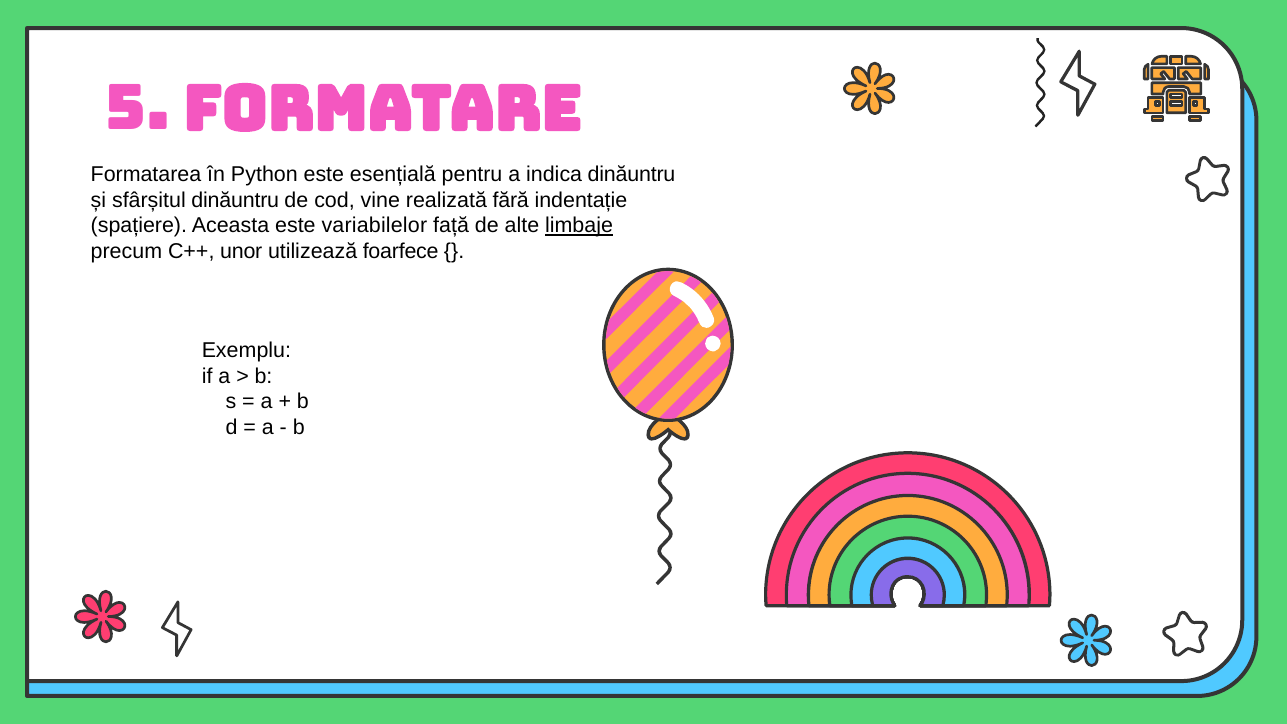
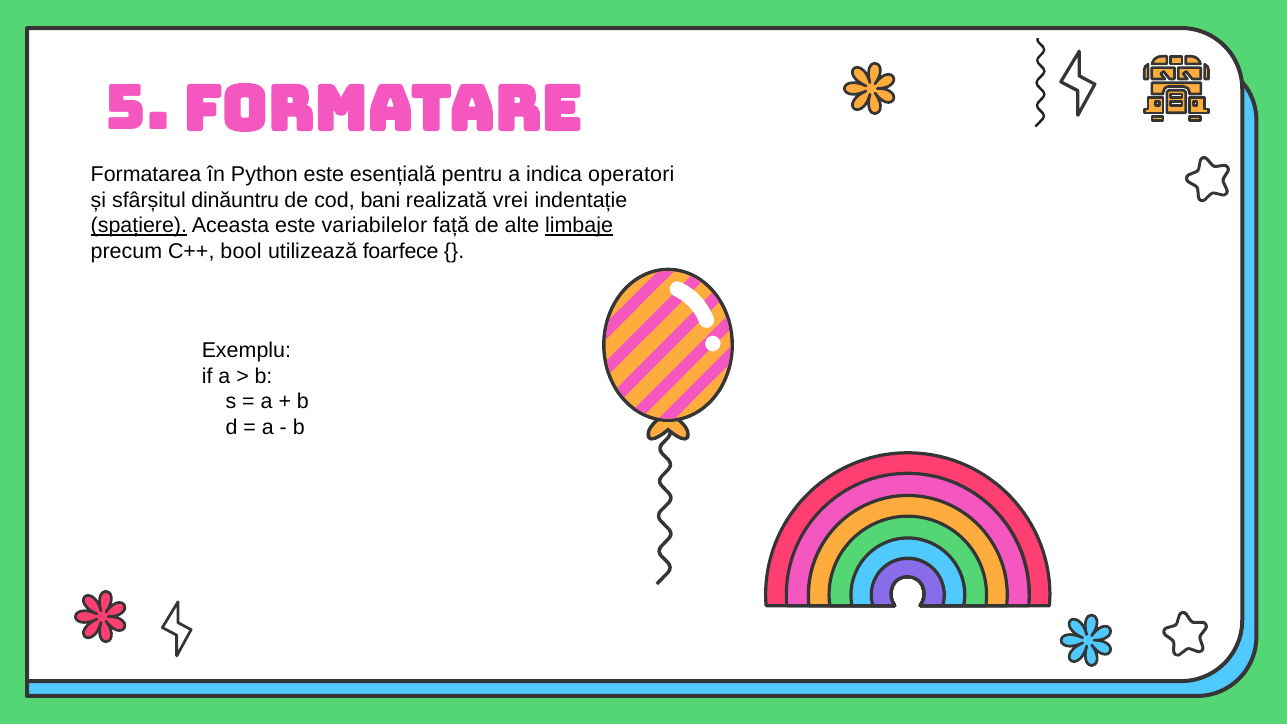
dinăuntru: dinăuntru -> operatori (631, 174)
vine: vine -> bani (380, 200)
fără: fără -> vrei (511, 200)
spațiere underline: none -> present (139, 226)
unor: unor -> bool (241, 252)
